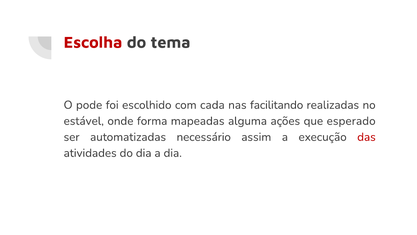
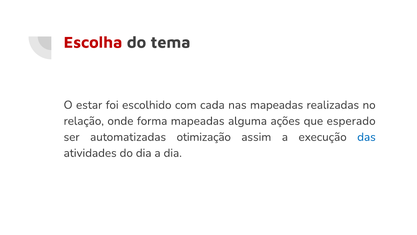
pode: pode -> estar (89, 105)
nas facilitando: facilitando -> mapeadas (277, 105)
estável: estável -> relação (84, 121)
necessário: necessário -> otimização (204, 137)
das colour: red -> blue (366, 137)
